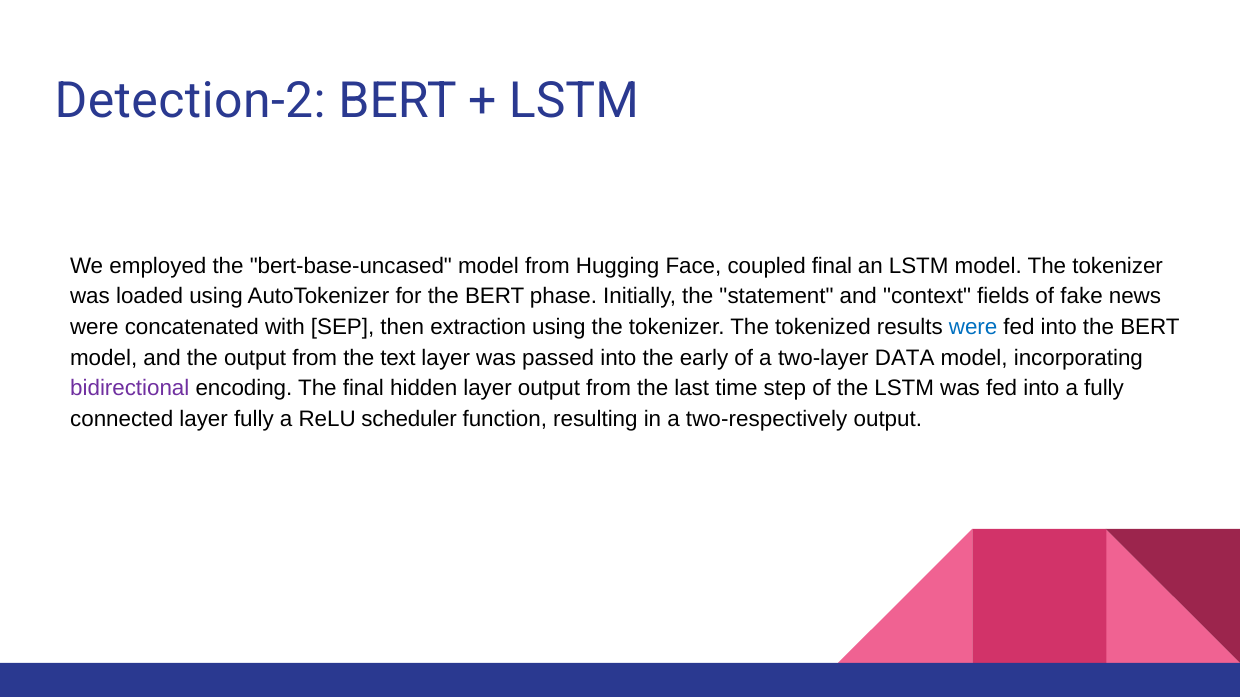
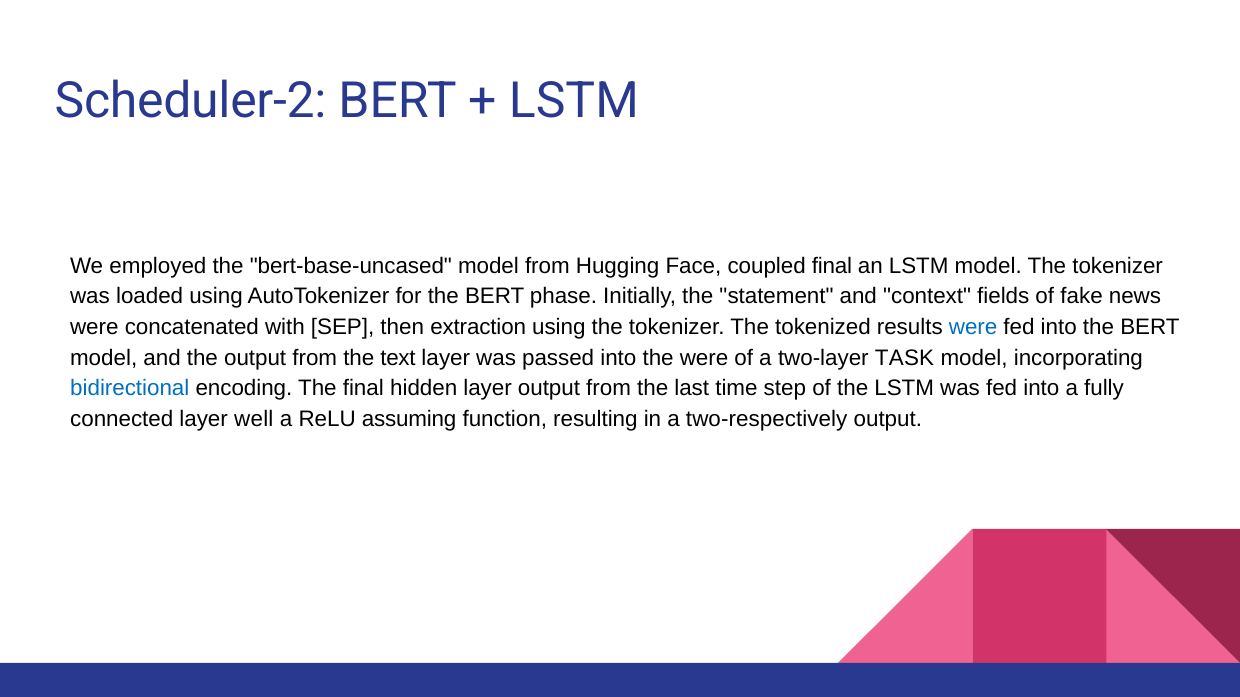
Detection-2: Detection-2 -> Scheduler-2 (191, 101)
the early: early -> were (704, 358)
DATA: DATA -> TASK (905, 358)
bidirectional colour: purple -> blue (130, 389)
layer fully: fully -> well (254, 420)
scheduler: scheduler -> assuming (409, 420)
